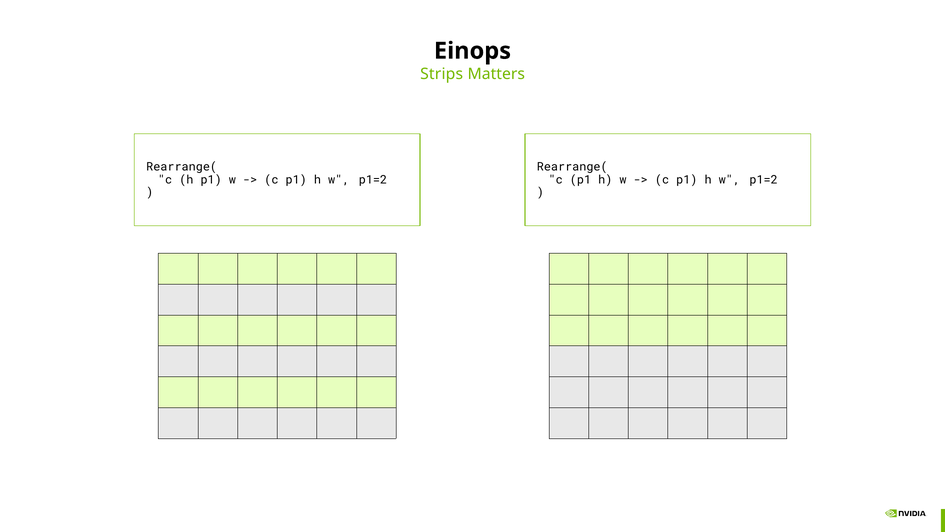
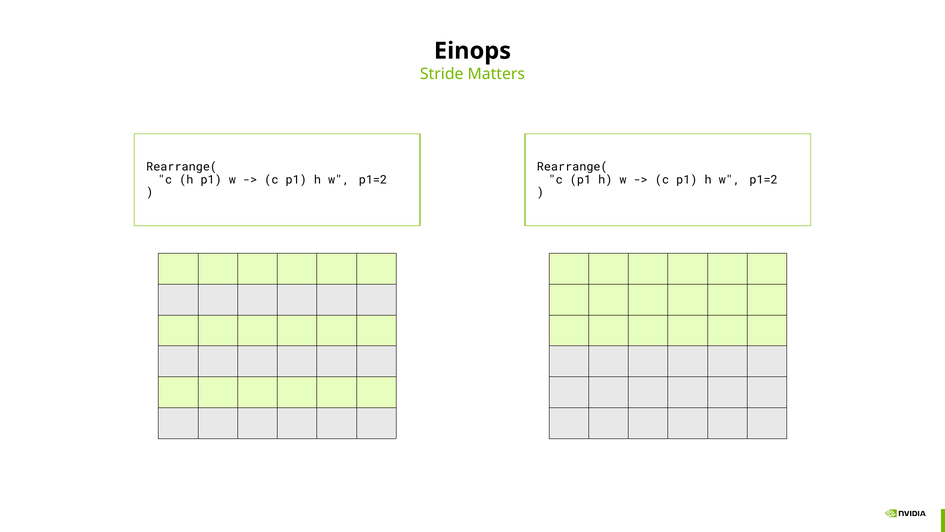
Strips: Strips -> Stride (442, 74)
